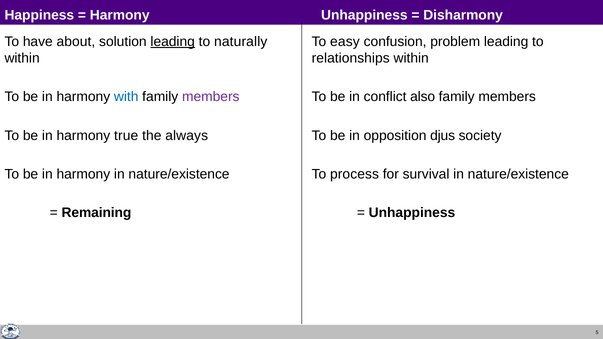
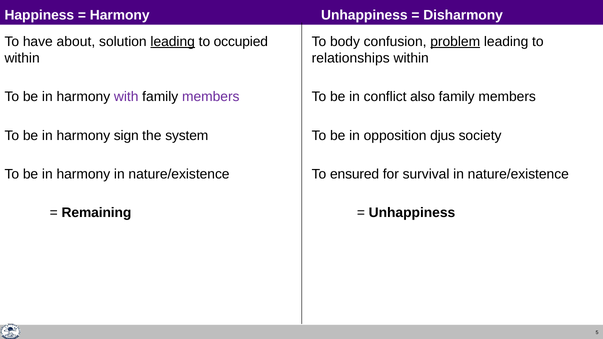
naturally: naturally -> occupied (241, 42)
easy: easy -> body (345, 42)
problem underline: none -> present (455, 42)
with colour: blue -> purple (126, 97)
true: true -> sign (126, 136)
always: always -> system (187, 136)
process: process -> ensured (355, 174)
